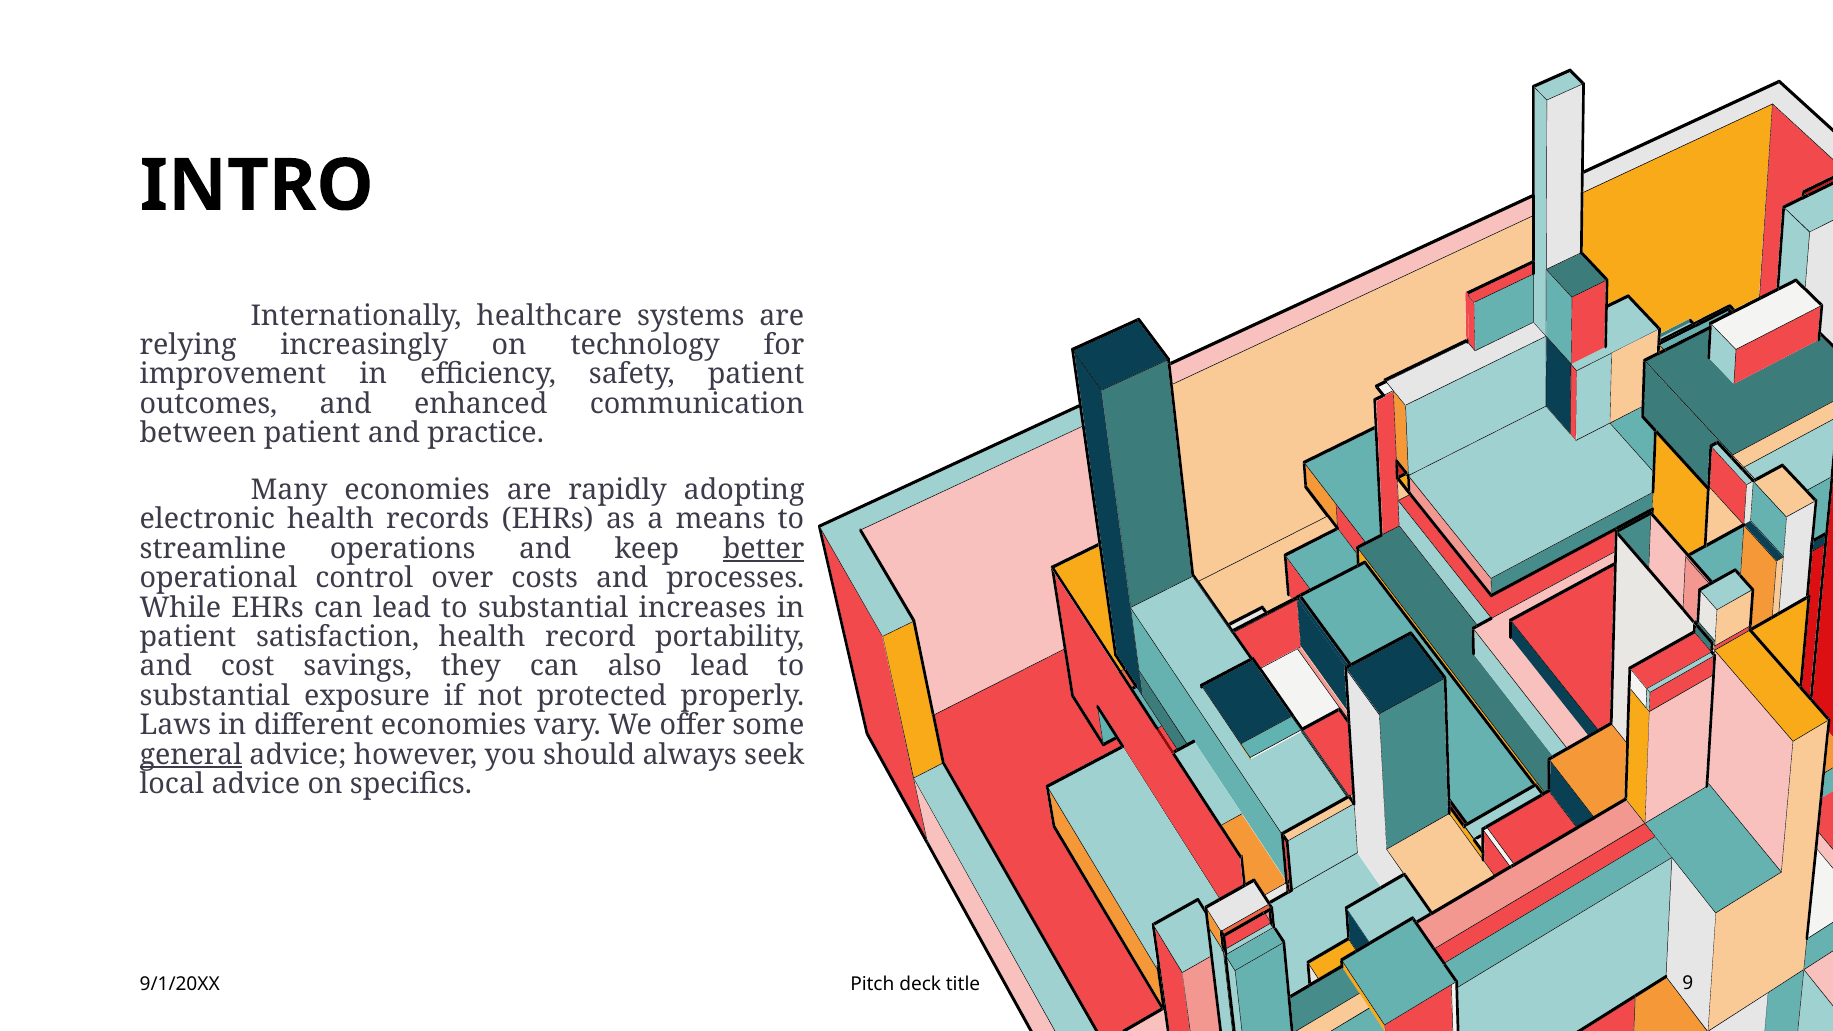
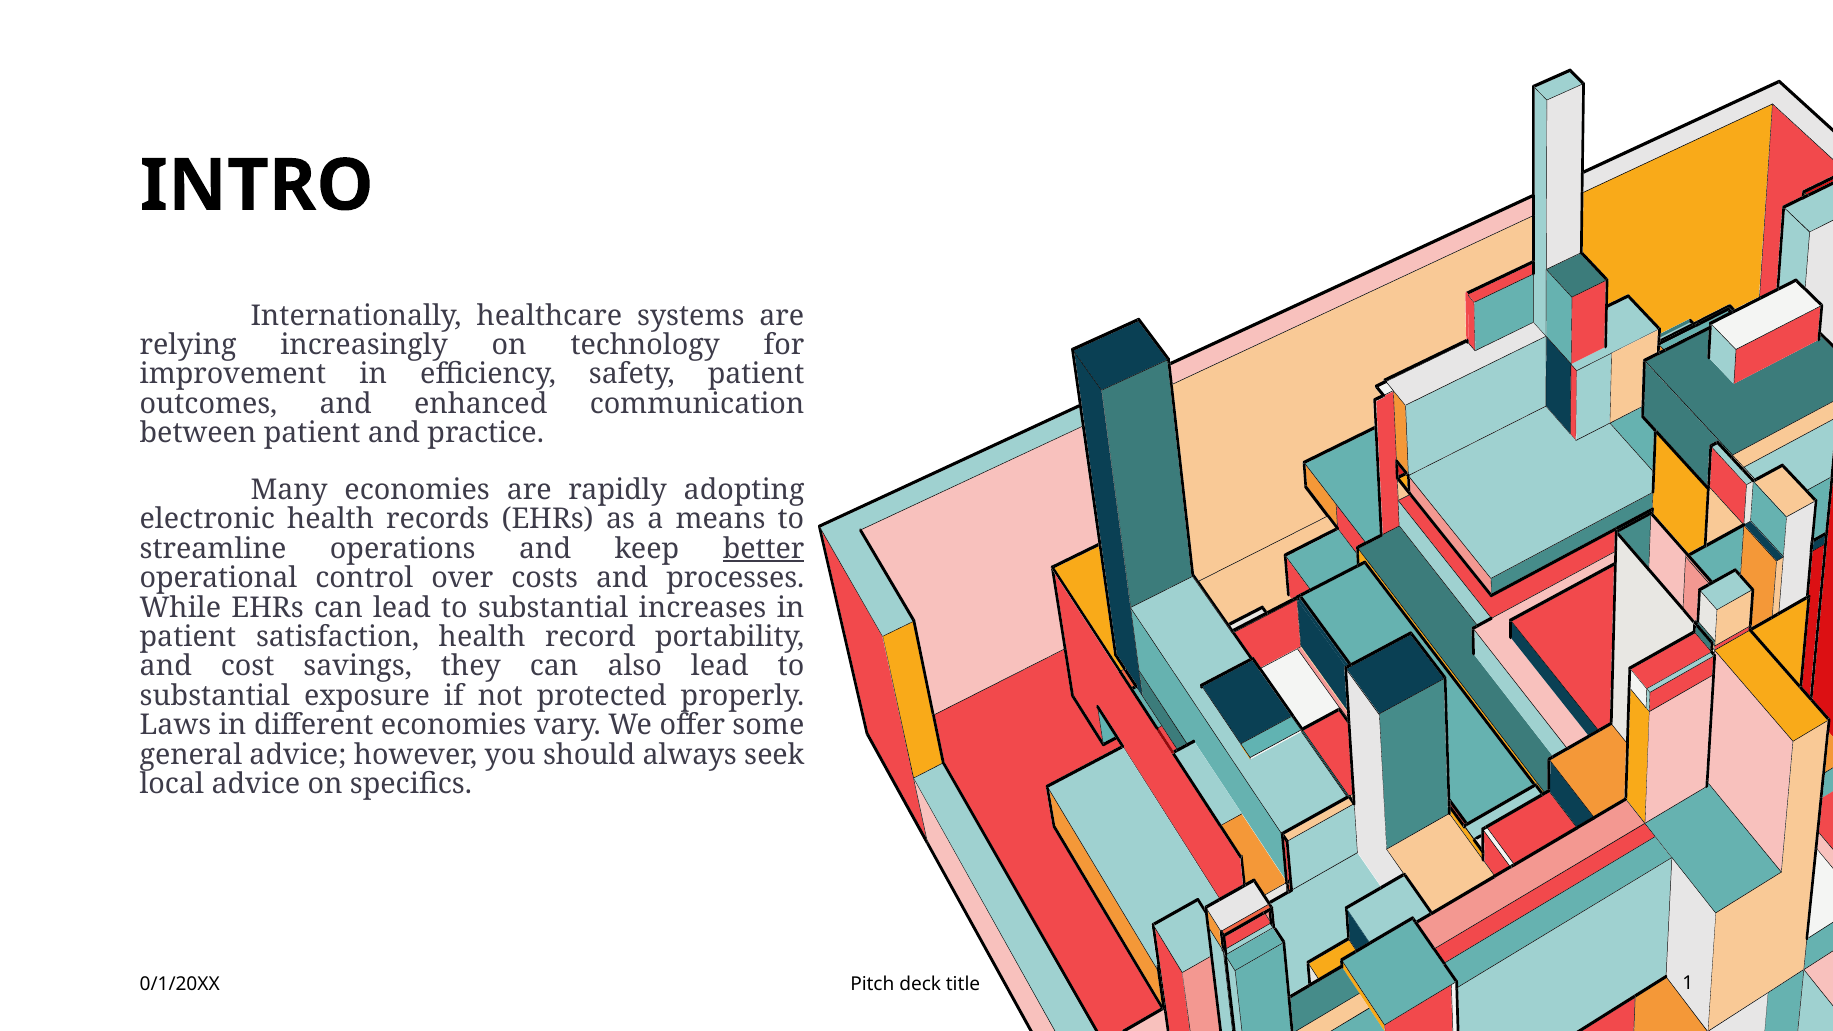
general underline: present -> none (191, 755)
9/1/20XX: 9/1/20XX -> 0/1/20XX (180, 984)
9: 9 -> 1 (1688, 983)
